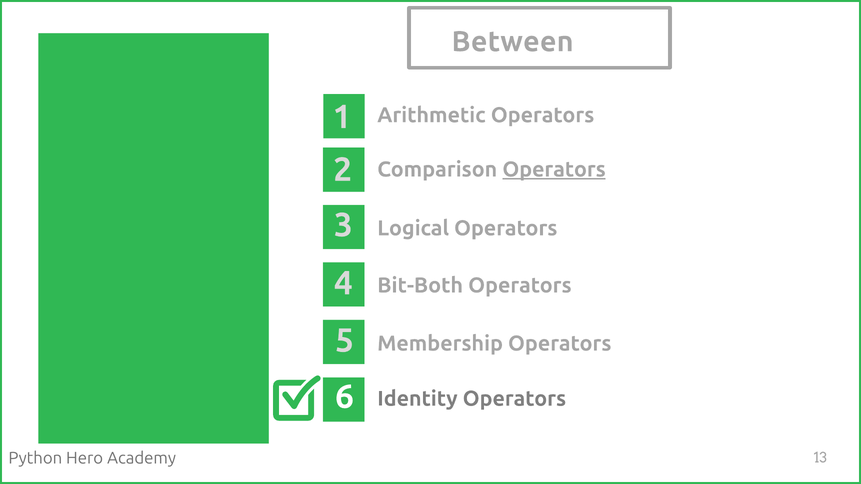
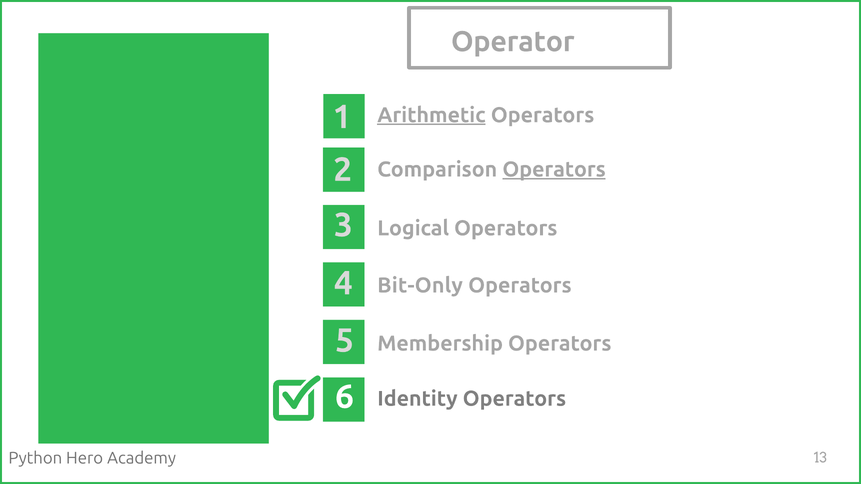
Between: Between -> Operator (513, 42)
Arithmetic underline: none -> present (431, 115)
Bit-Both: Bit-Both -> Bit-Only (420, 286)
